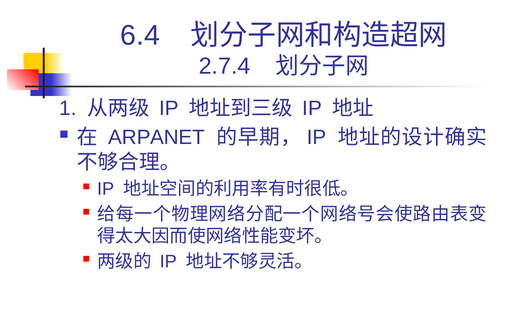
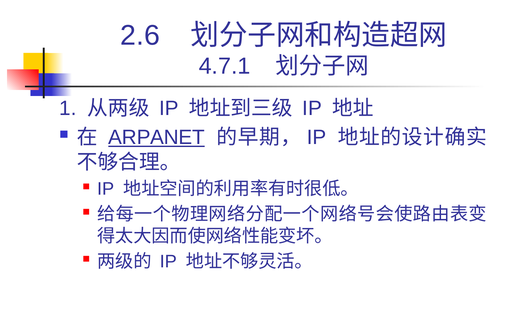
6.4: 6.4 -> 2.6 (140, 35)
2.7.4: 2.7.4 -> 4.7.1 (225, 66)
ARPANET underline: none -> present (157, 138)
